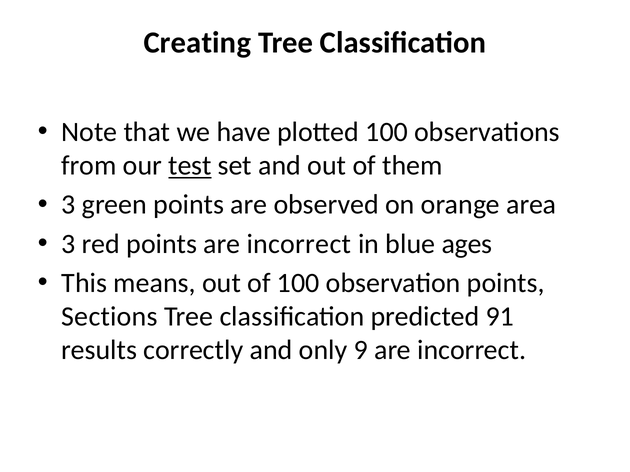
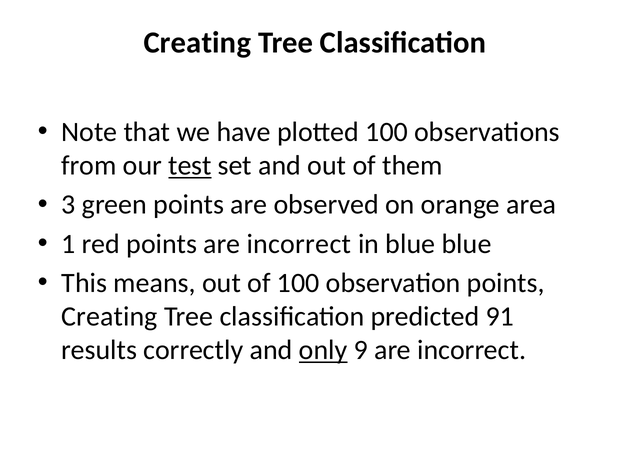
3: 3 -> 1 (69, 244)
blue ages: ages -> blue (467, 244)
Sections: Sections -> Creating (110, 317)
only underline: none -> present (323, 351)
